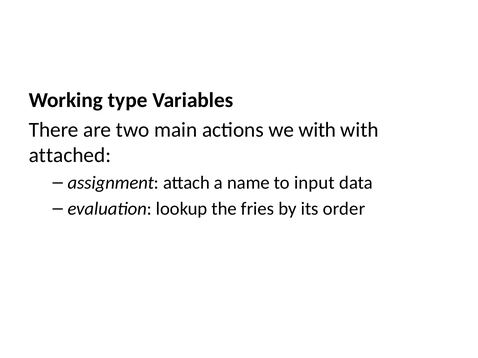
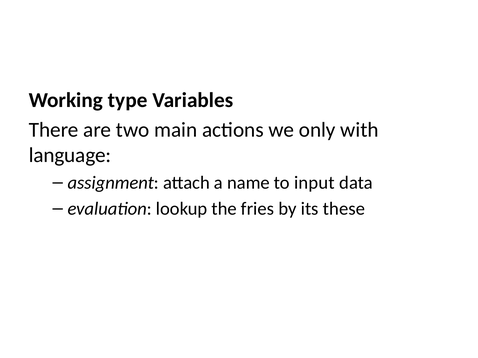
we with: with -> only (317, 130)
attached: attached -> language (70, 156)
order: order -> these (344, 209)
